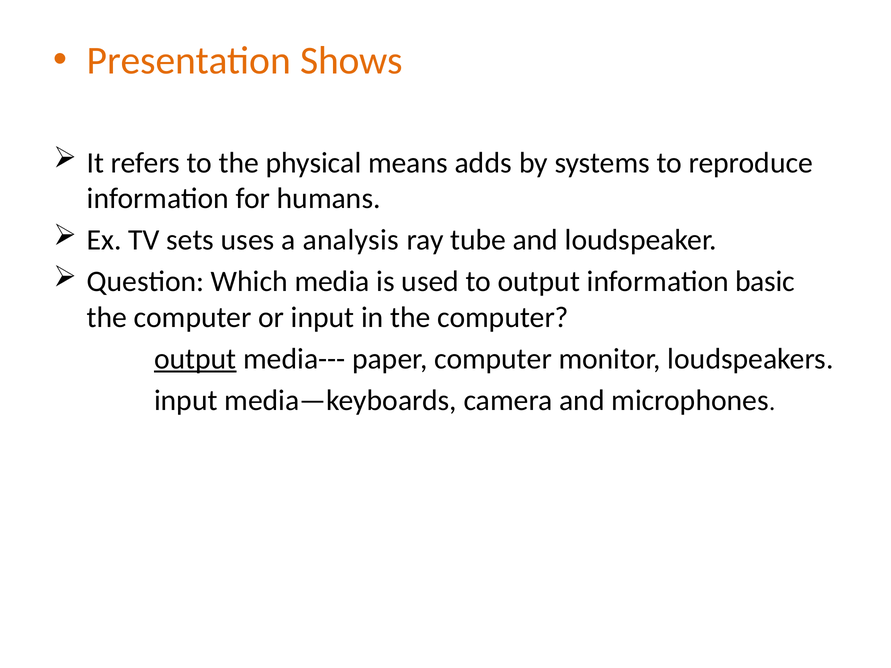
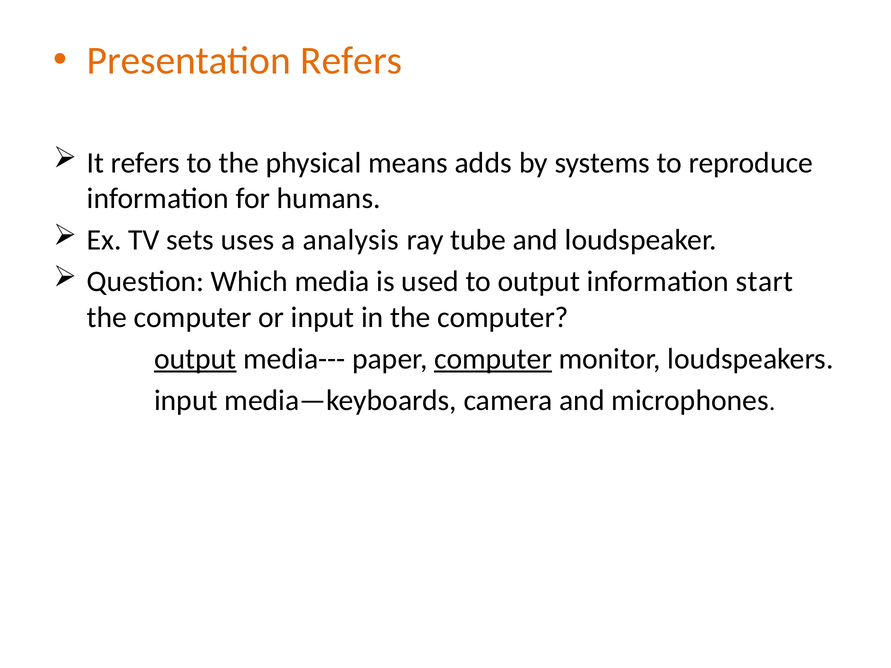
Presentation Shows: Shows -> Refers (351, 61)
basic: basic -> start (765, 282)
computer underline: none -> present (493, 359)
